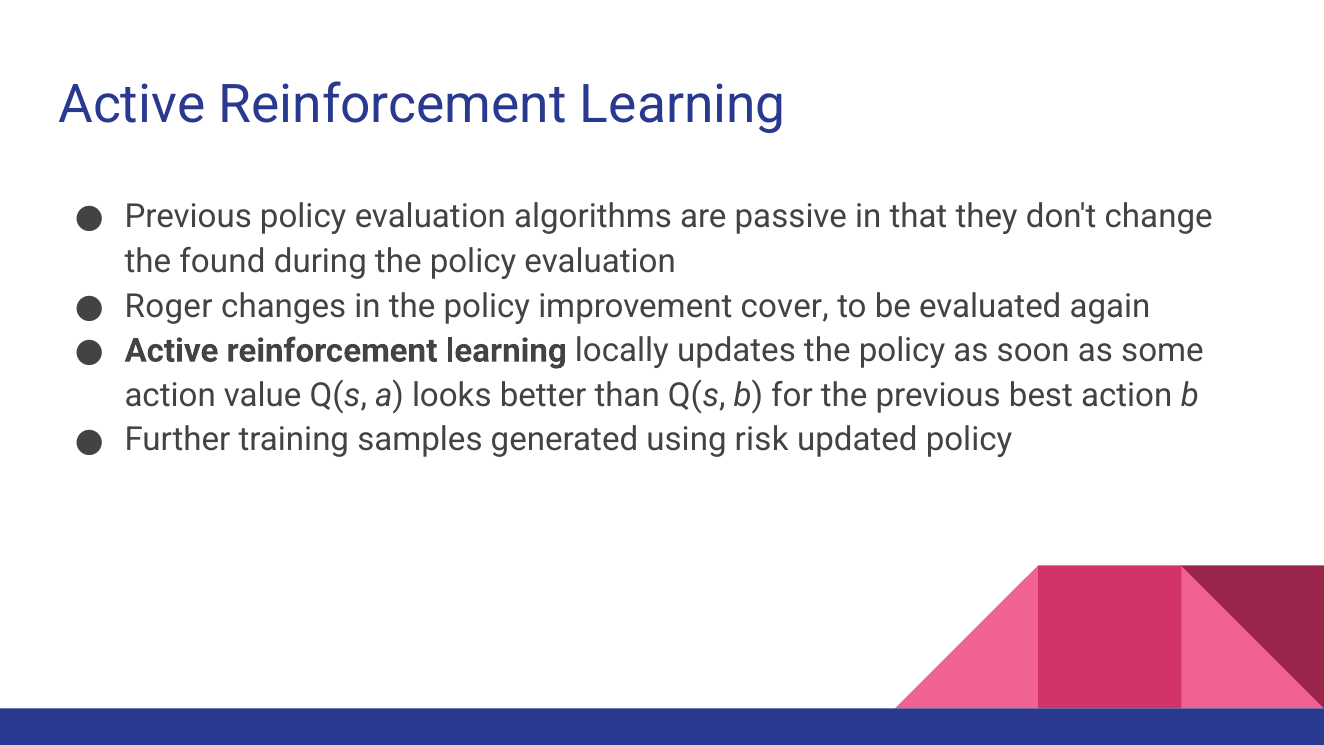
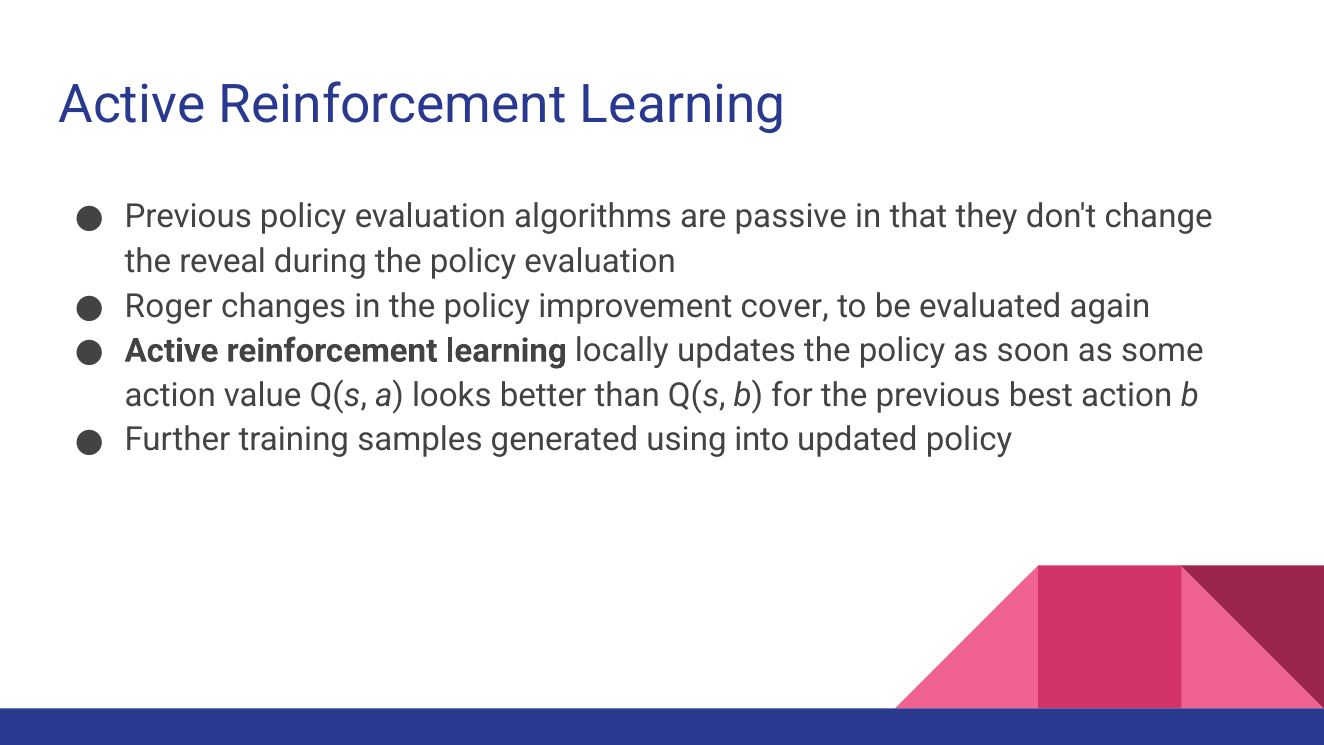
found: found -> reveal (223, 261)
risk: risk -> into (762, 440)
